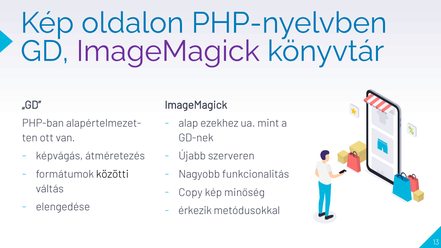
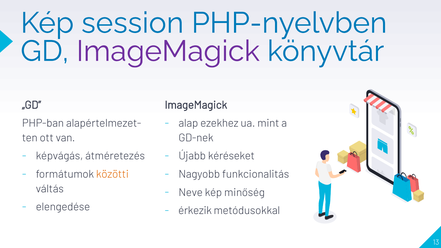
oldalon: oldalon -> session (133, 23)
szerveren: szerveren -> kéréseket (231, 156)
közötti colour: black -> orange (112, 174)
Copy: Copy -> Neve (191, 192)
